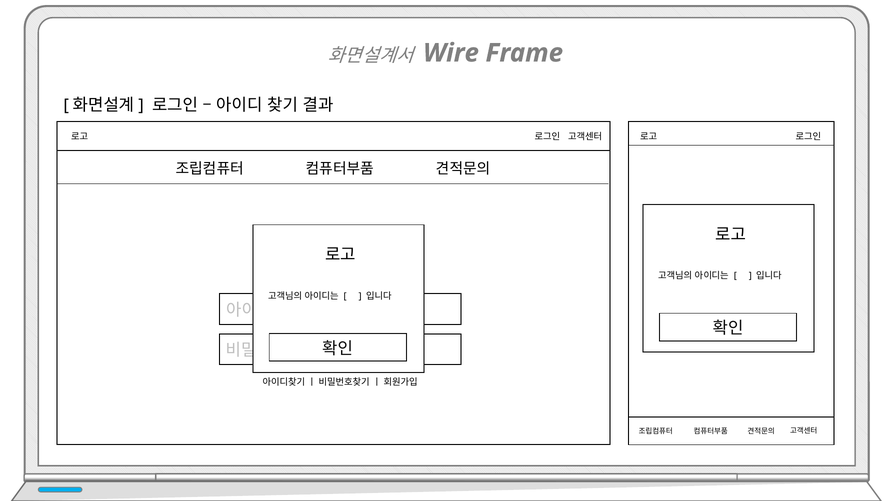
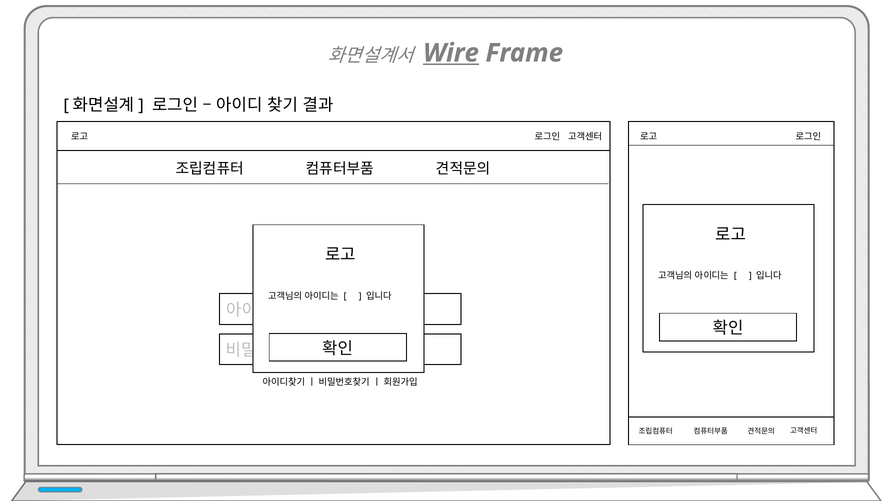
Wire underline: none -> present (451, 53)
